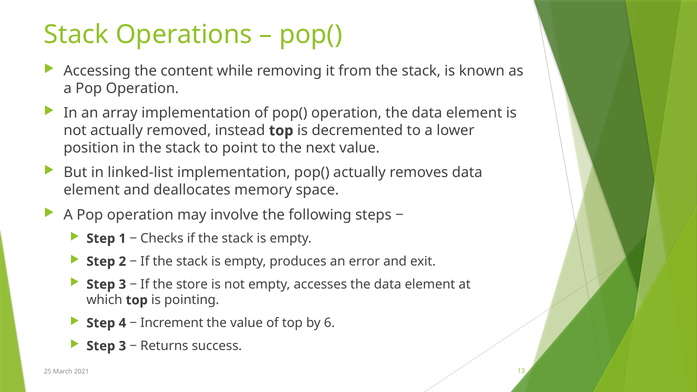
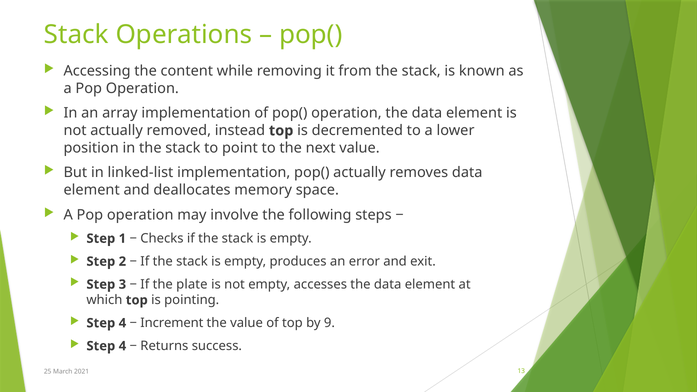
store: store -> plate (192, 284)
6: 6 -> 9 (329, 323)
3: 3 -> 4 (122, 346)
